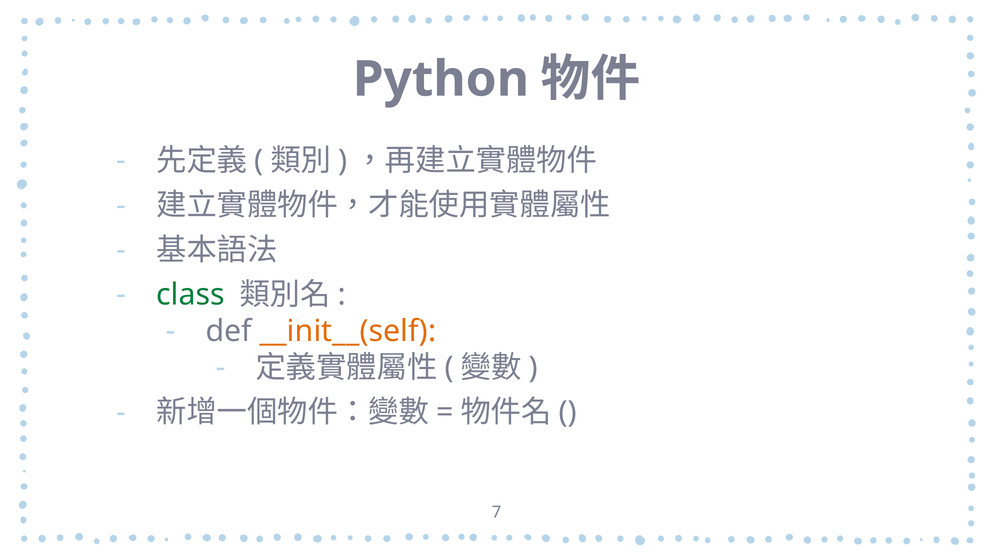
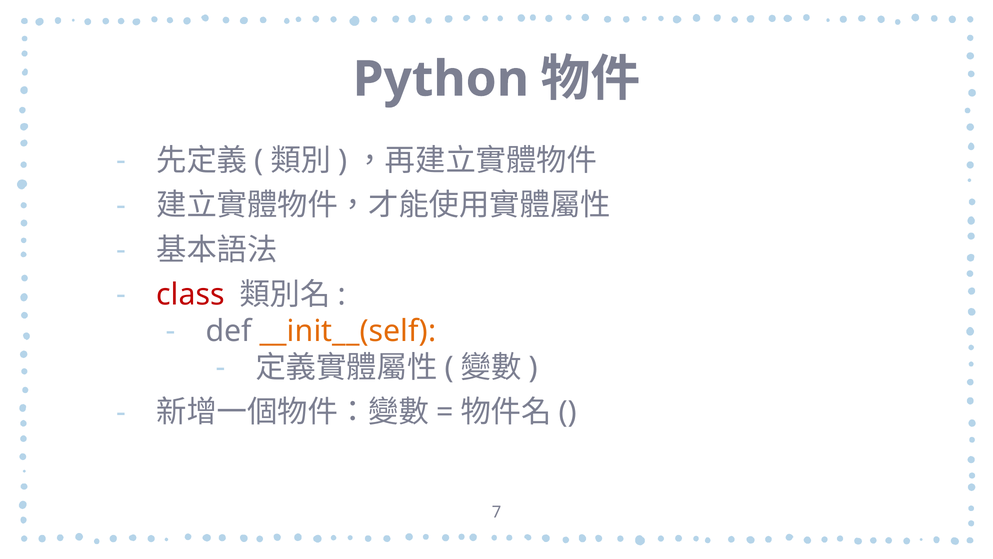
class colour: green -> red (190, 295)
